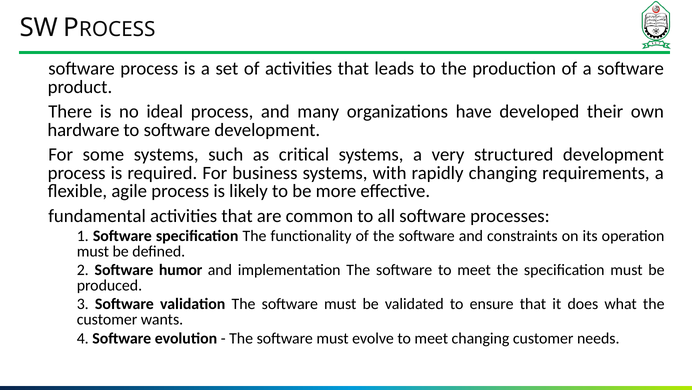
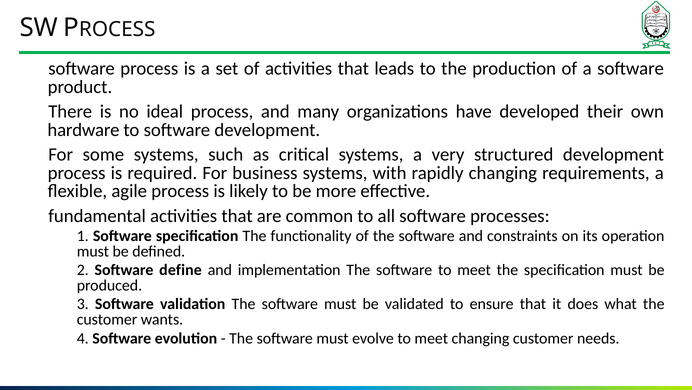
humor: humor -> define (181, 270)
